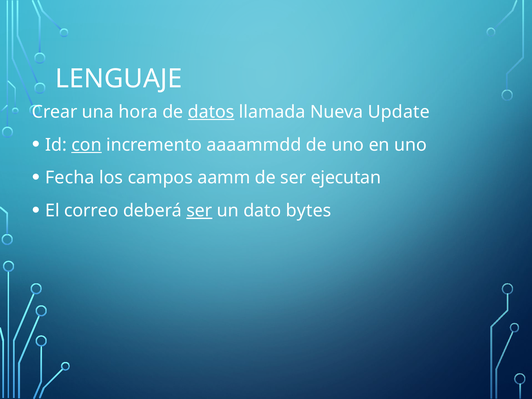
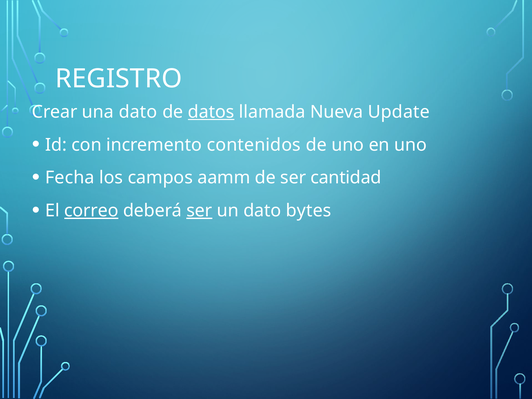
LENGUAJE: LENGUAJE -> REGISTRO (119, 79)
una hora: hora -> dato (138, 112)
con underline: present -> none (87, 145)
aaaammdd: aaaammdd -> contenidos (254, 145)
ejecutan: ejecutan -> cantidad (346, 178)
correo underline: none -> present (91, 211)
